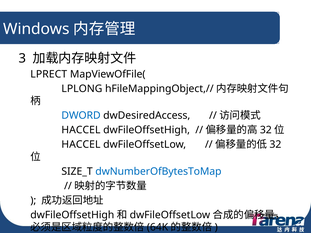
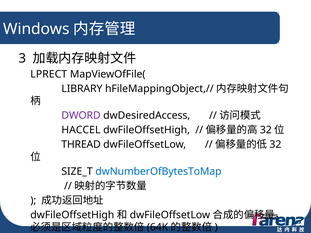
LPLONG: LPLONG -> LIBRARY (82, 89)
DWORD colour: blue -> purple (81, 116)
HACCEL: HACCEL -> THREAD (81, 145)
